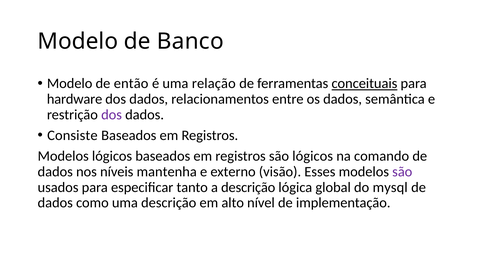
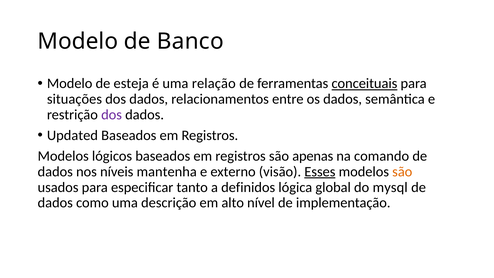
então: então -> esteja (131, 84)
hardware: hardware -> situações (74, 99)
Consiste: Consiste -> Updated (72, 135)
são lógicos: lógicos -> apenas (313, 156)
Esses underline: none -> present (320, 172)
são colour: purple -> orange (402, 172)
a descrição: descrição -> definidos (248, 187)
